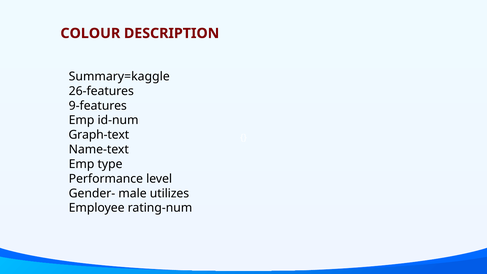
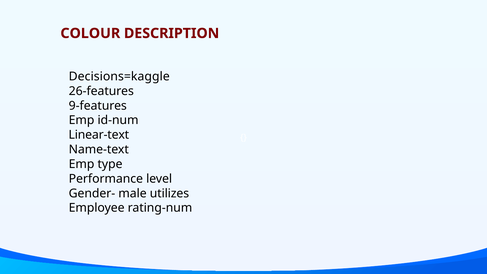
Summary=kaggle: Summary=kaggle -> Decisions=kaggle (119, 76)
Graph-text: Graph-text -> Linear-text (99, 135)
